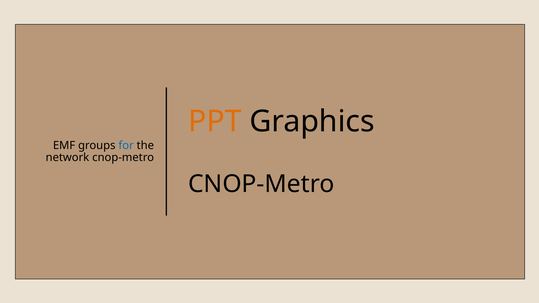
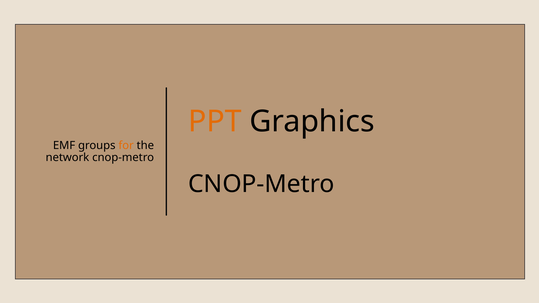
for colour: blue -> orange (126, 145)
